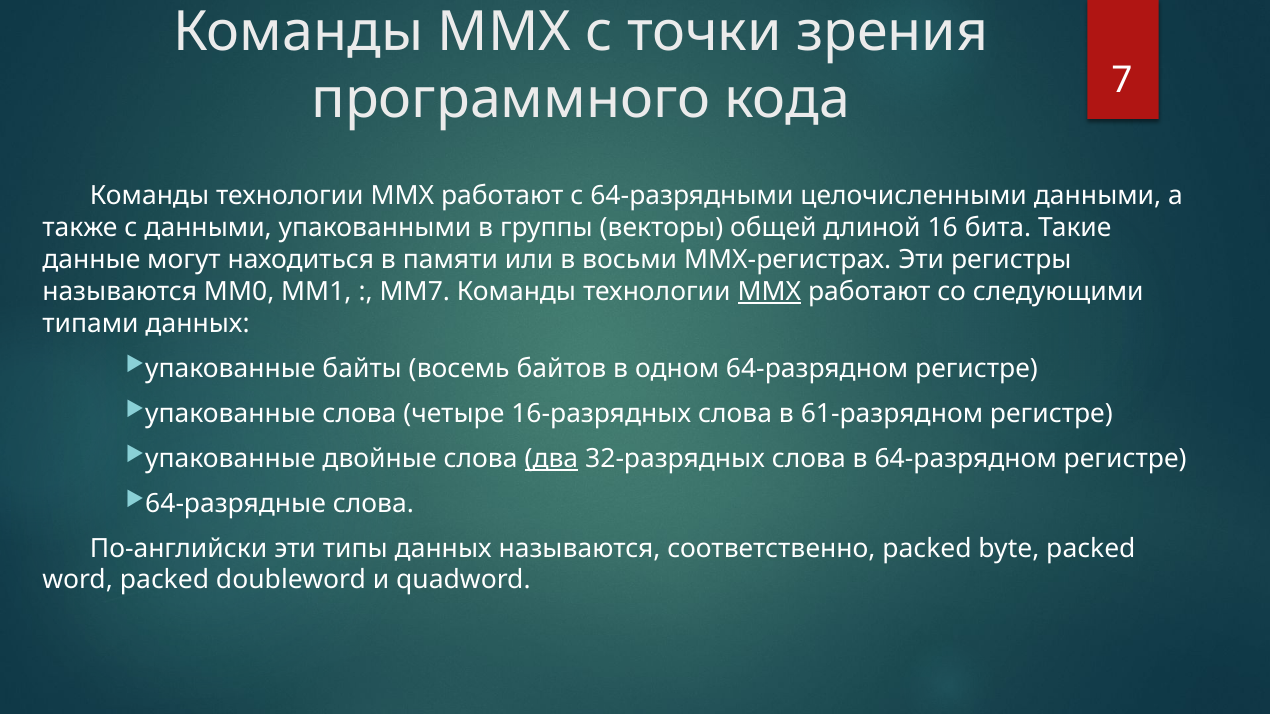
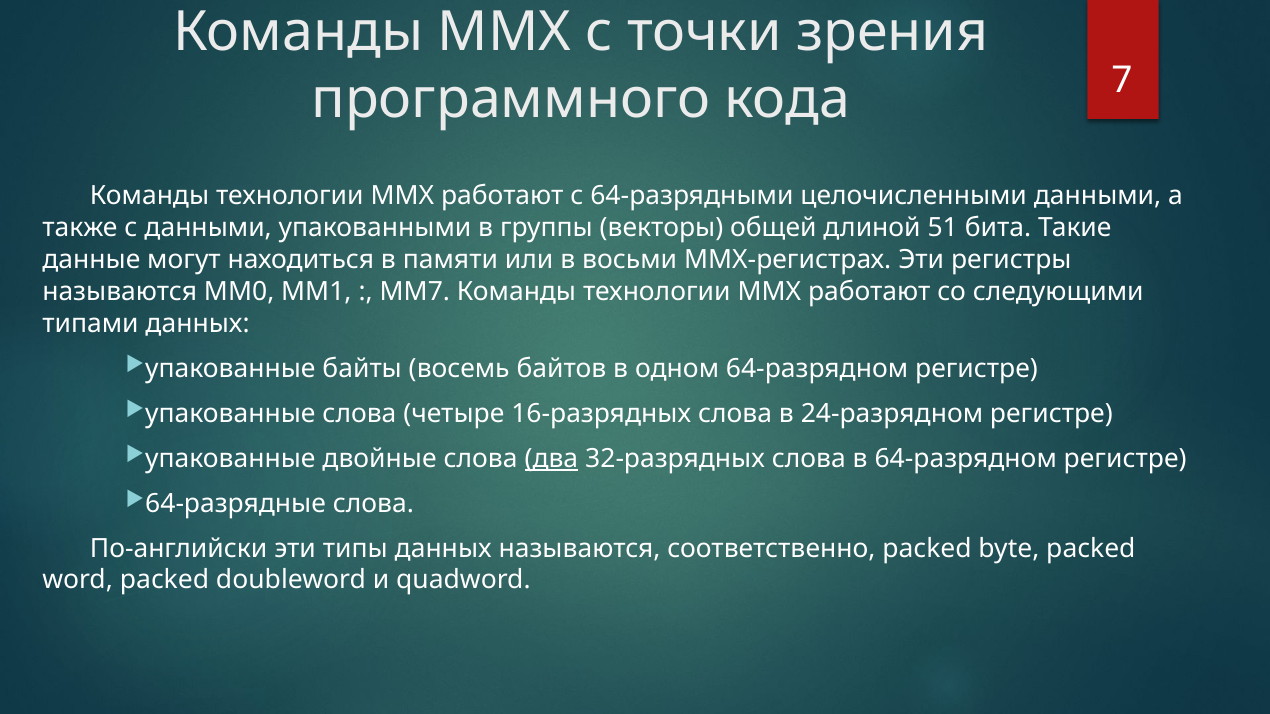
16: 16 -> 51 (943, 228)
MMX underline: present -> none (769, 292)
61-разрядном: 61-разрядном -> 24-разрядном (892, 414)
